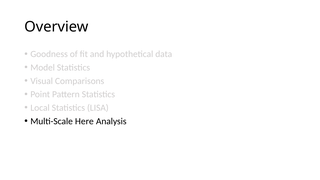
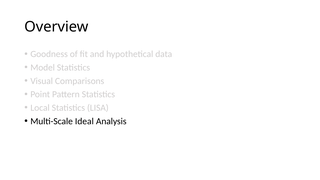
Here: Here -> Ideal (84, 121)
